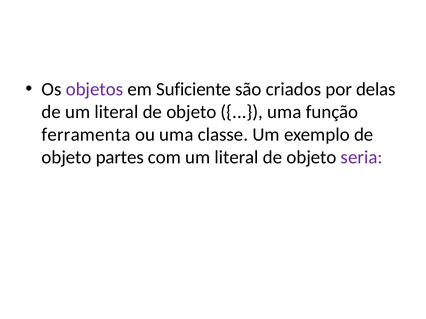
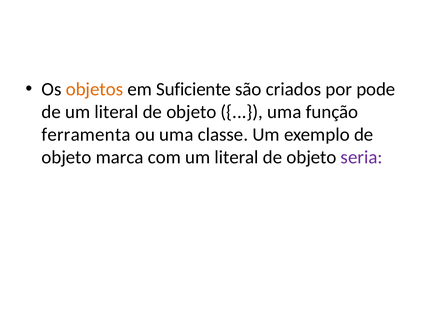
objetos colour: purple -> orange (94, 89)
delas: delas -> pode (376, 89)
partes: partes -> marca (120, 158)
